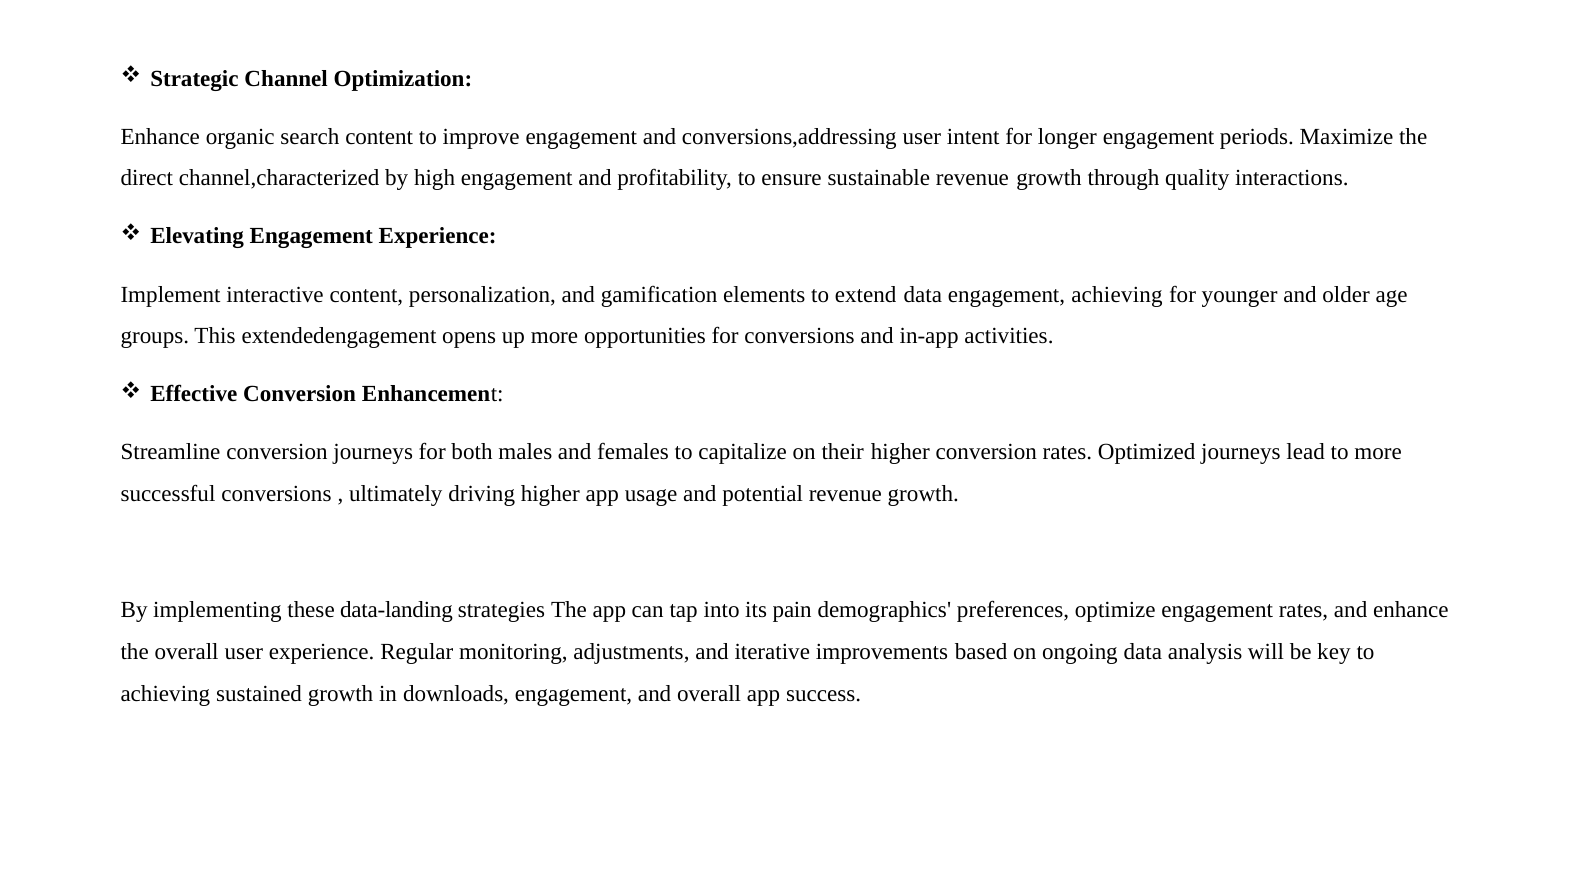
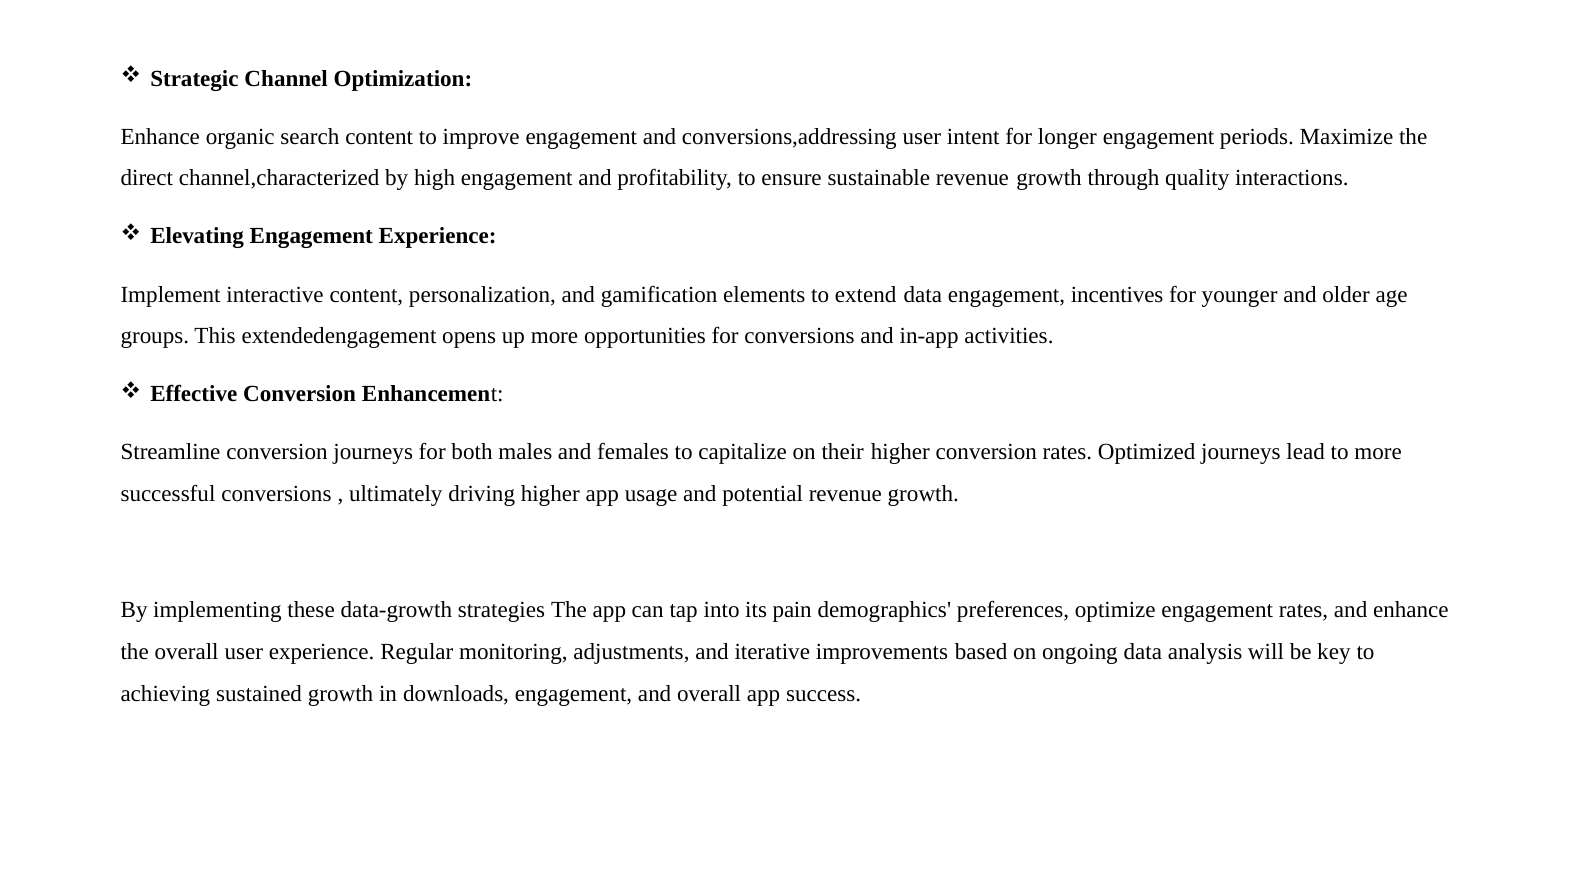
engagement achieving: achieving -> incentives (1117, 294)
data-landing: data-landing -> data-growth (396, 610)
